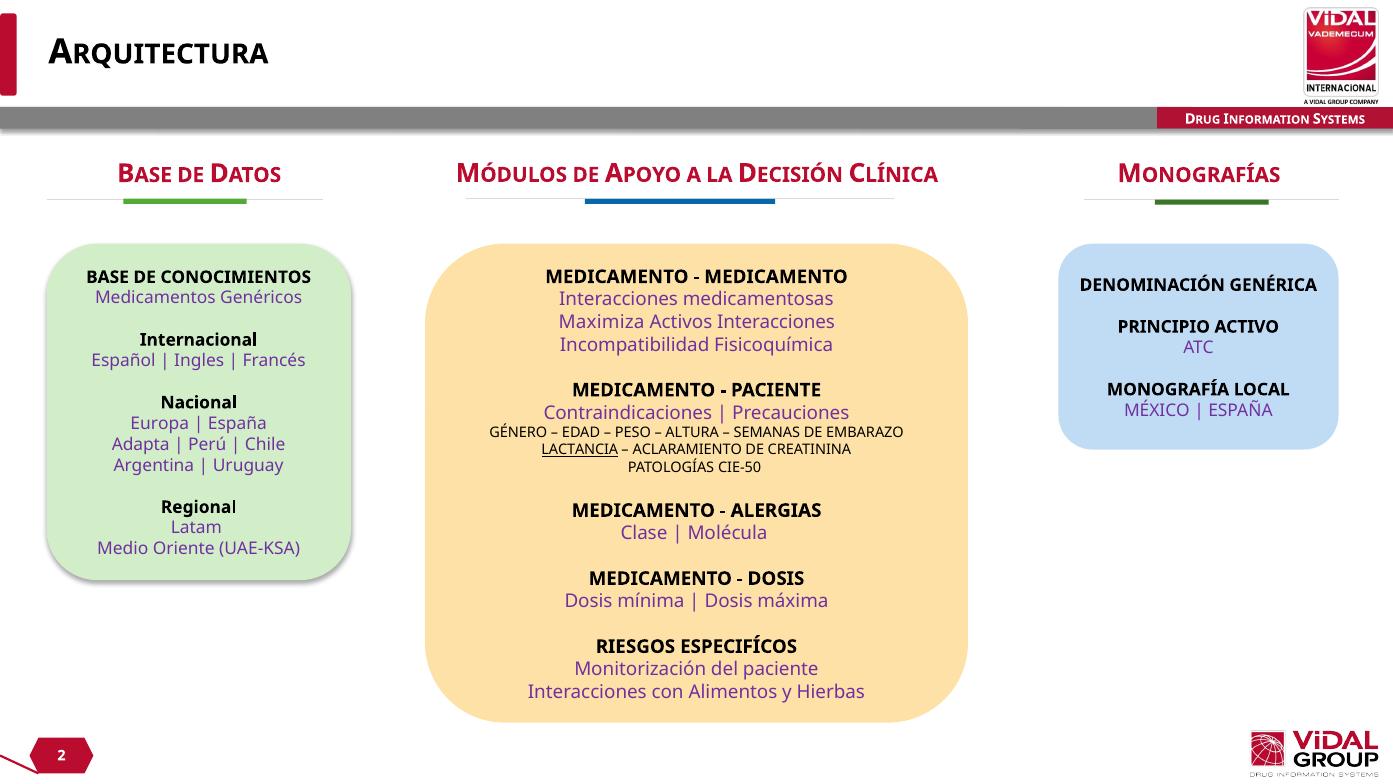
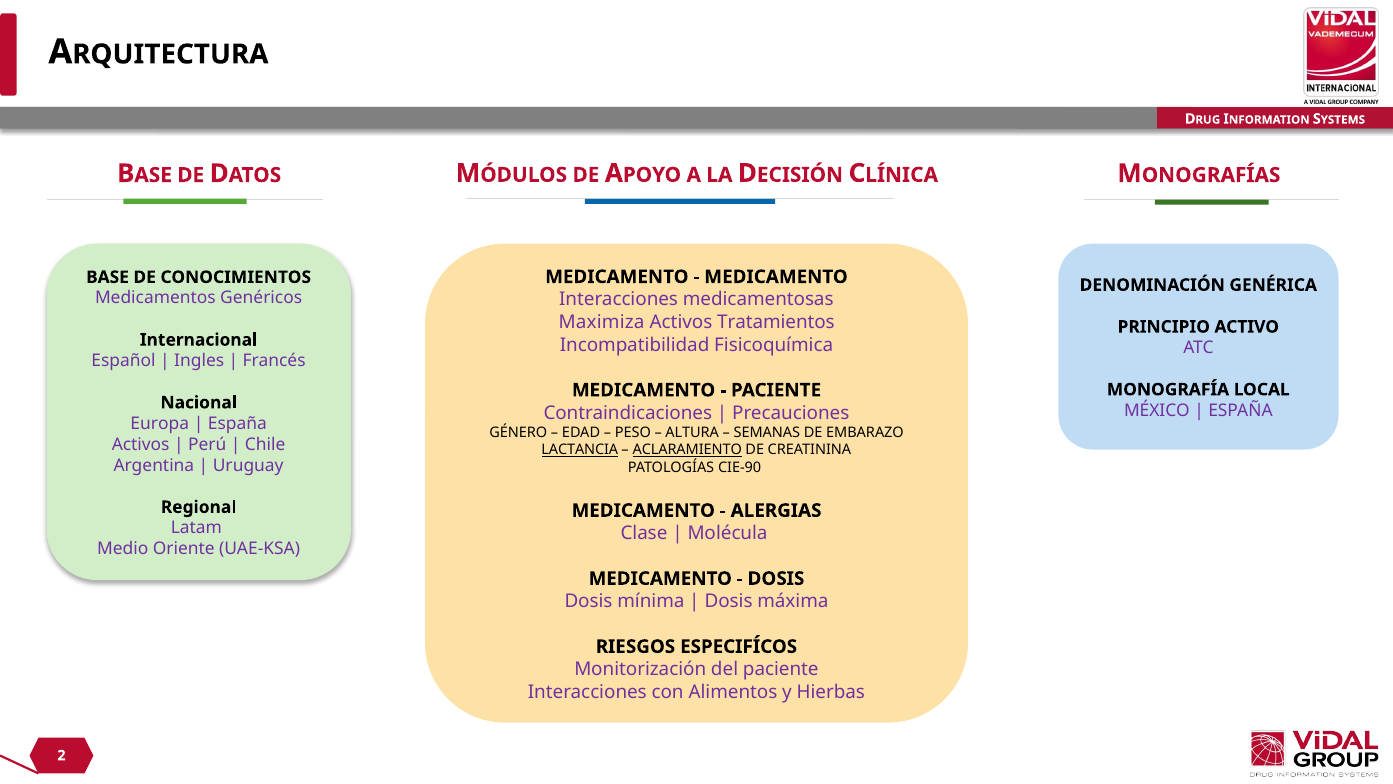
Activos Interacciones: Interacciones -> Tratamientos (776, 322)
Adapta: Adapta -> Activos (141, 444)
ACLARAMIENTO underline: none -> present (687, 450)
CIE-50: CIE-50 -> CIE-90 (740, 467)
